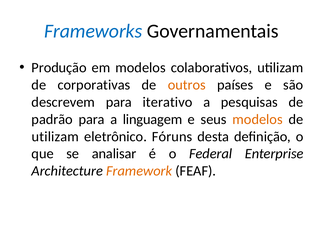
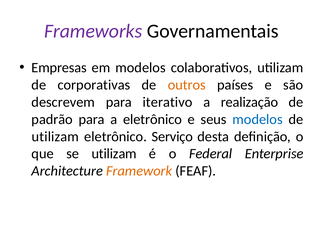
Frameworks colour: blue -> purple (93, 31)
Produção: Produção -> Empresas (59, 68)
pesquisas: pesquisas -> realização (249, 102)
a linguagem: linguagem -> eletrônico (152, 119)
modelos colour: orange -> blue (258, 119)
Fóruns: Fóruns -> Serviço (172, 137)
se analisar: analisar -> utilizam (114, 154)
